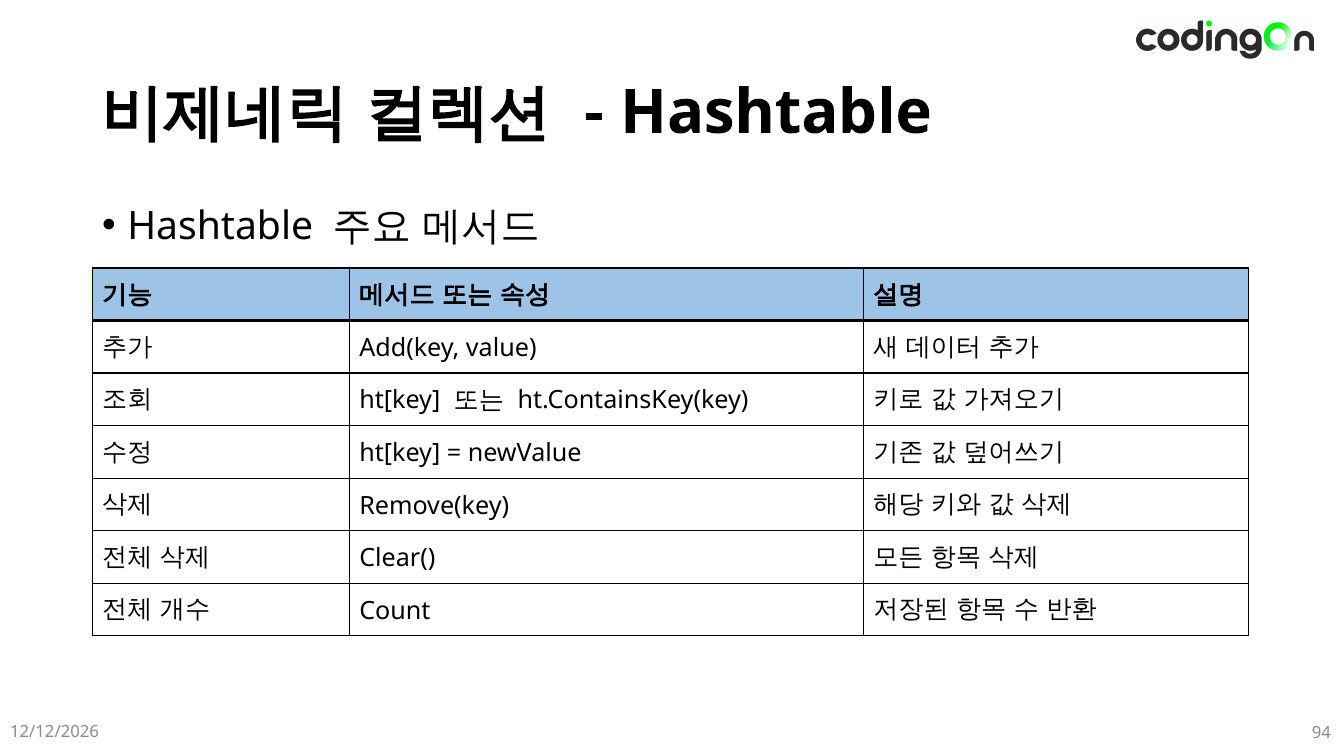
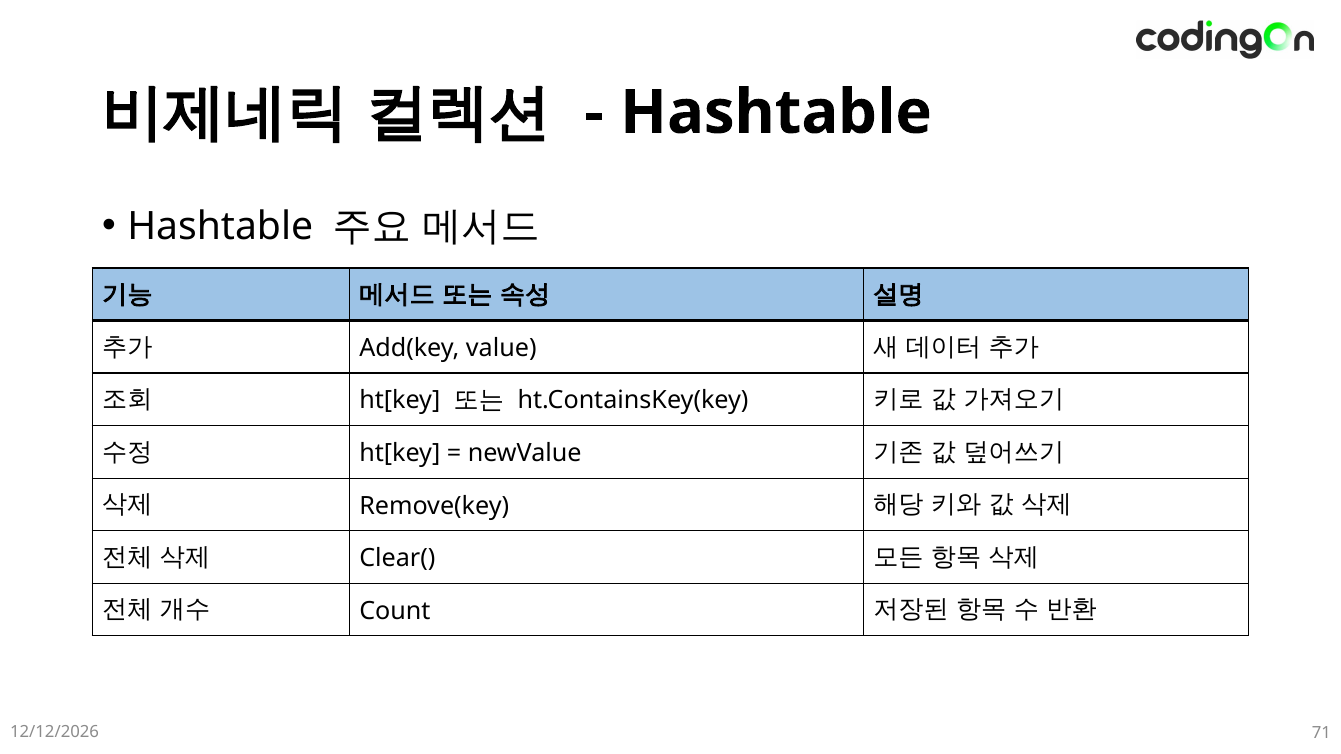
94: 94 -> 71 (1321, 733)
